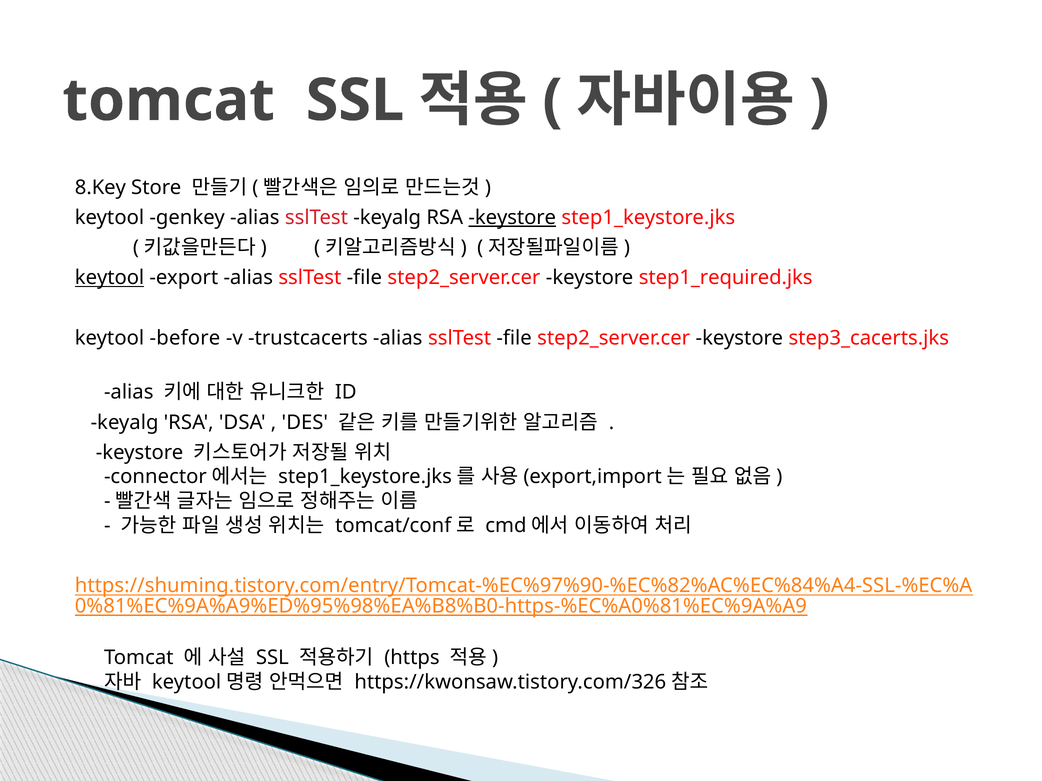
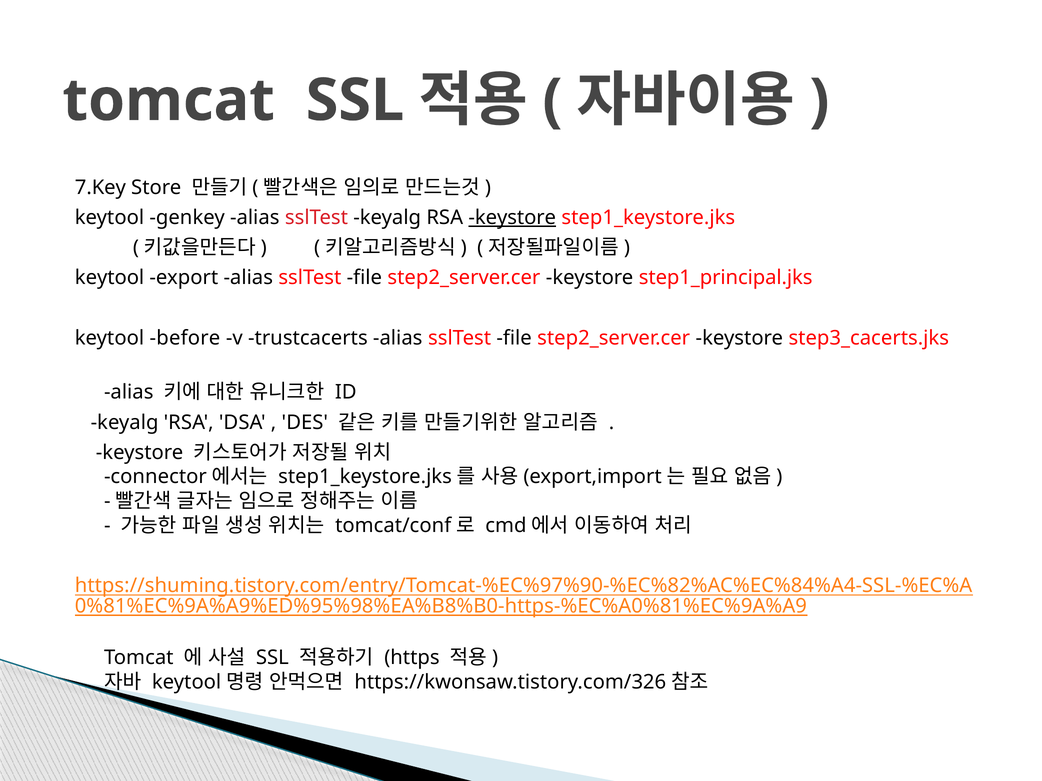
8.Key: 8.Key -> 7.Key (100, 188)
keytool underline: present -> none (110, 278)
step1_required.jks: step1_required.jks -> step1_principal.jks (726, 278)
